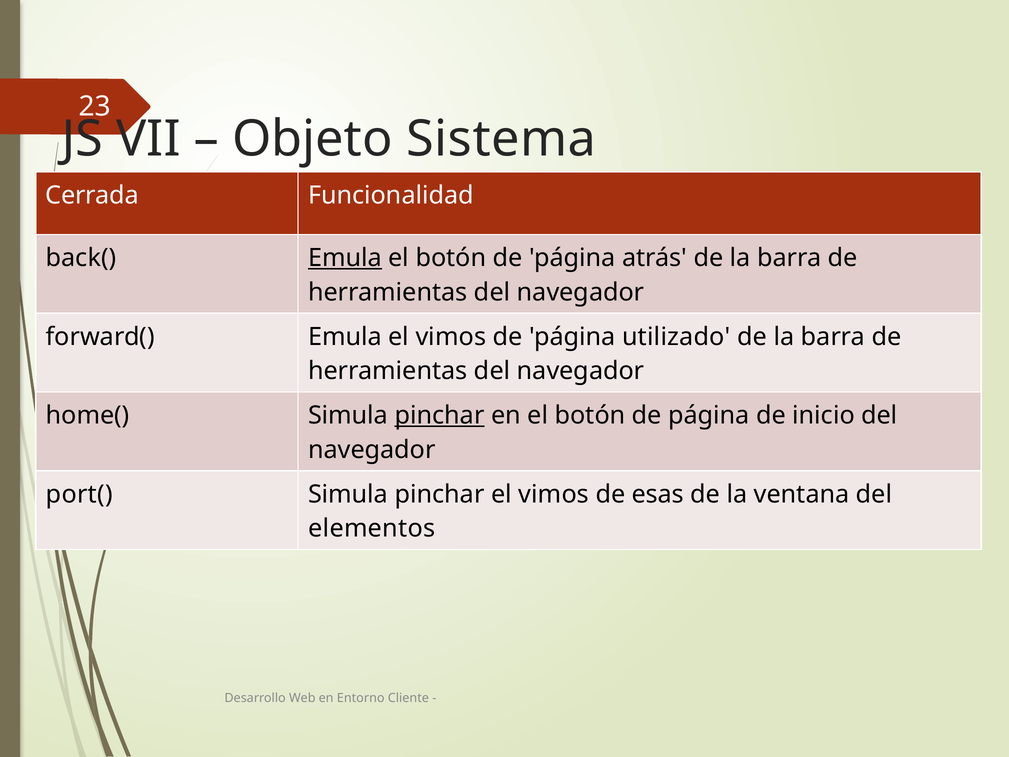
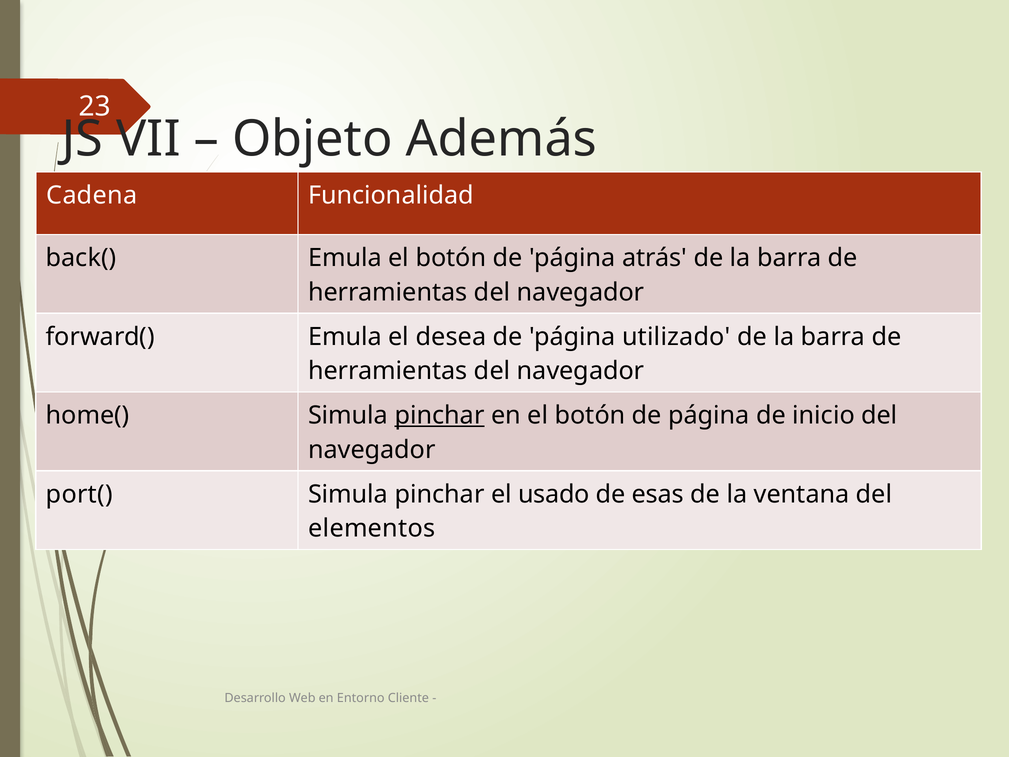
Sistema: Sistema -> Además (501, 139)
Cerrada: Cerrada -> Cadena (92, 195)
Emula underline: present -> none (345, 258)
Emula el vimos: vimos -> desea (451, 337)
pinchar el vimos: vimos -> usado (554, 494)
